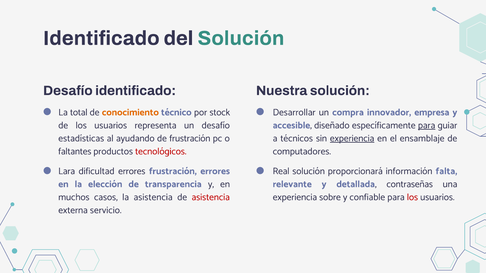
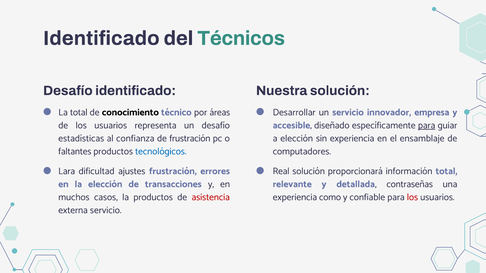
del Solución: Solución -> Técnicos (241, 38)
conocimiento colour: orange -> black (130, 112)
stock: stock -> áreas (220, 112)
un compra: compra -> servicio (348, 112)
ayudando: ayudando -> confianza (135, 138)
a técnicos: técnicos -> elección (297, 138)
experiencia underline: present -> none (352, 138)
tecnológicos colour: red -> blue (161, 151)
dificultad errores: errores -> ajustes (132, 171)
información falta: falta -> total (446, 171)
transparencia: transparencia -> transacciones (173, 184)
la asistencia: asistencia -> productos (153, 197)
sobre: sobre -> como (330, 197)
